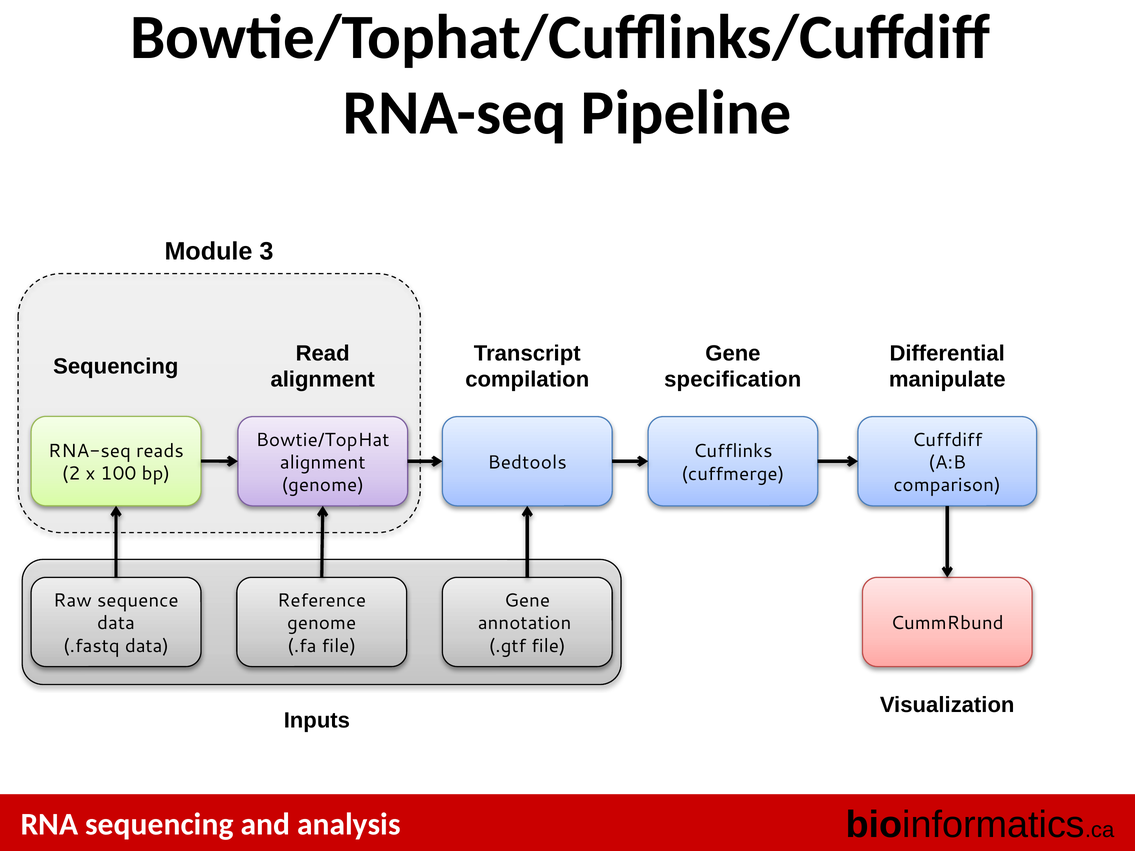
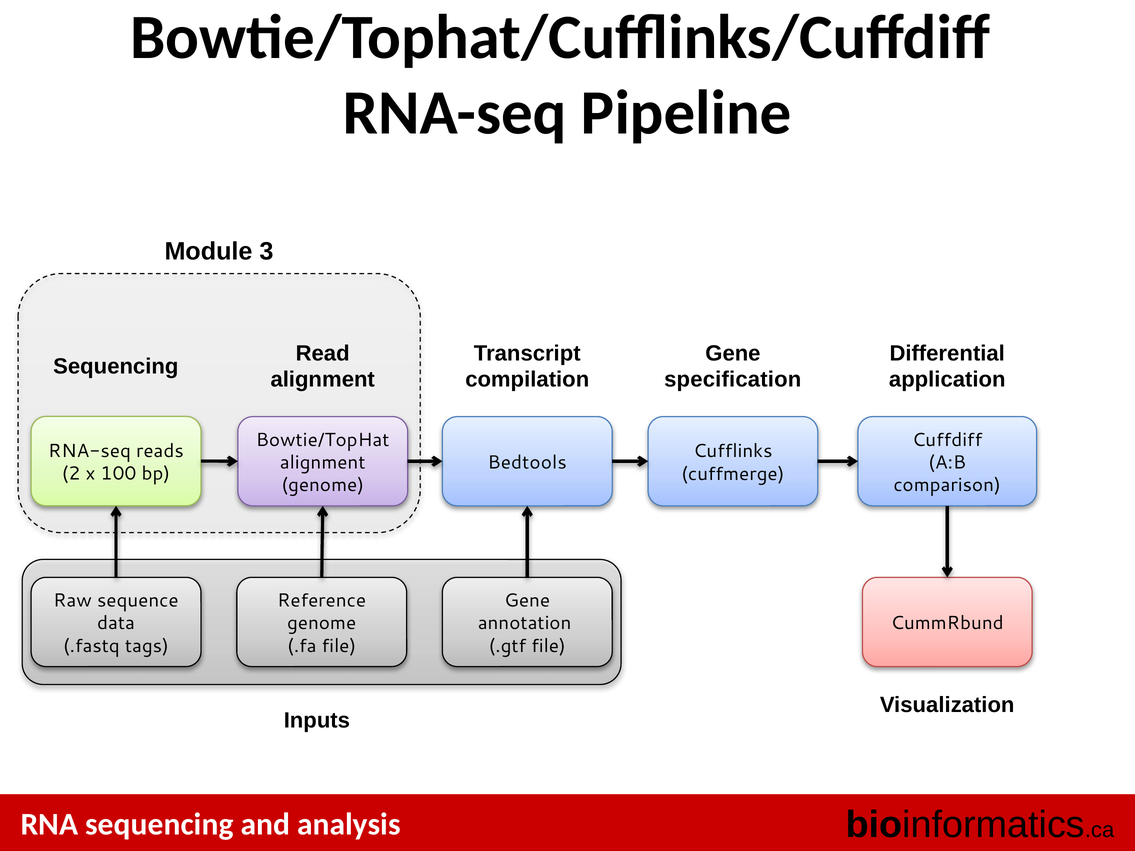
manipulate: manipulate -> application (947, 380)
.fastq data: data -> tags (147, 646)
